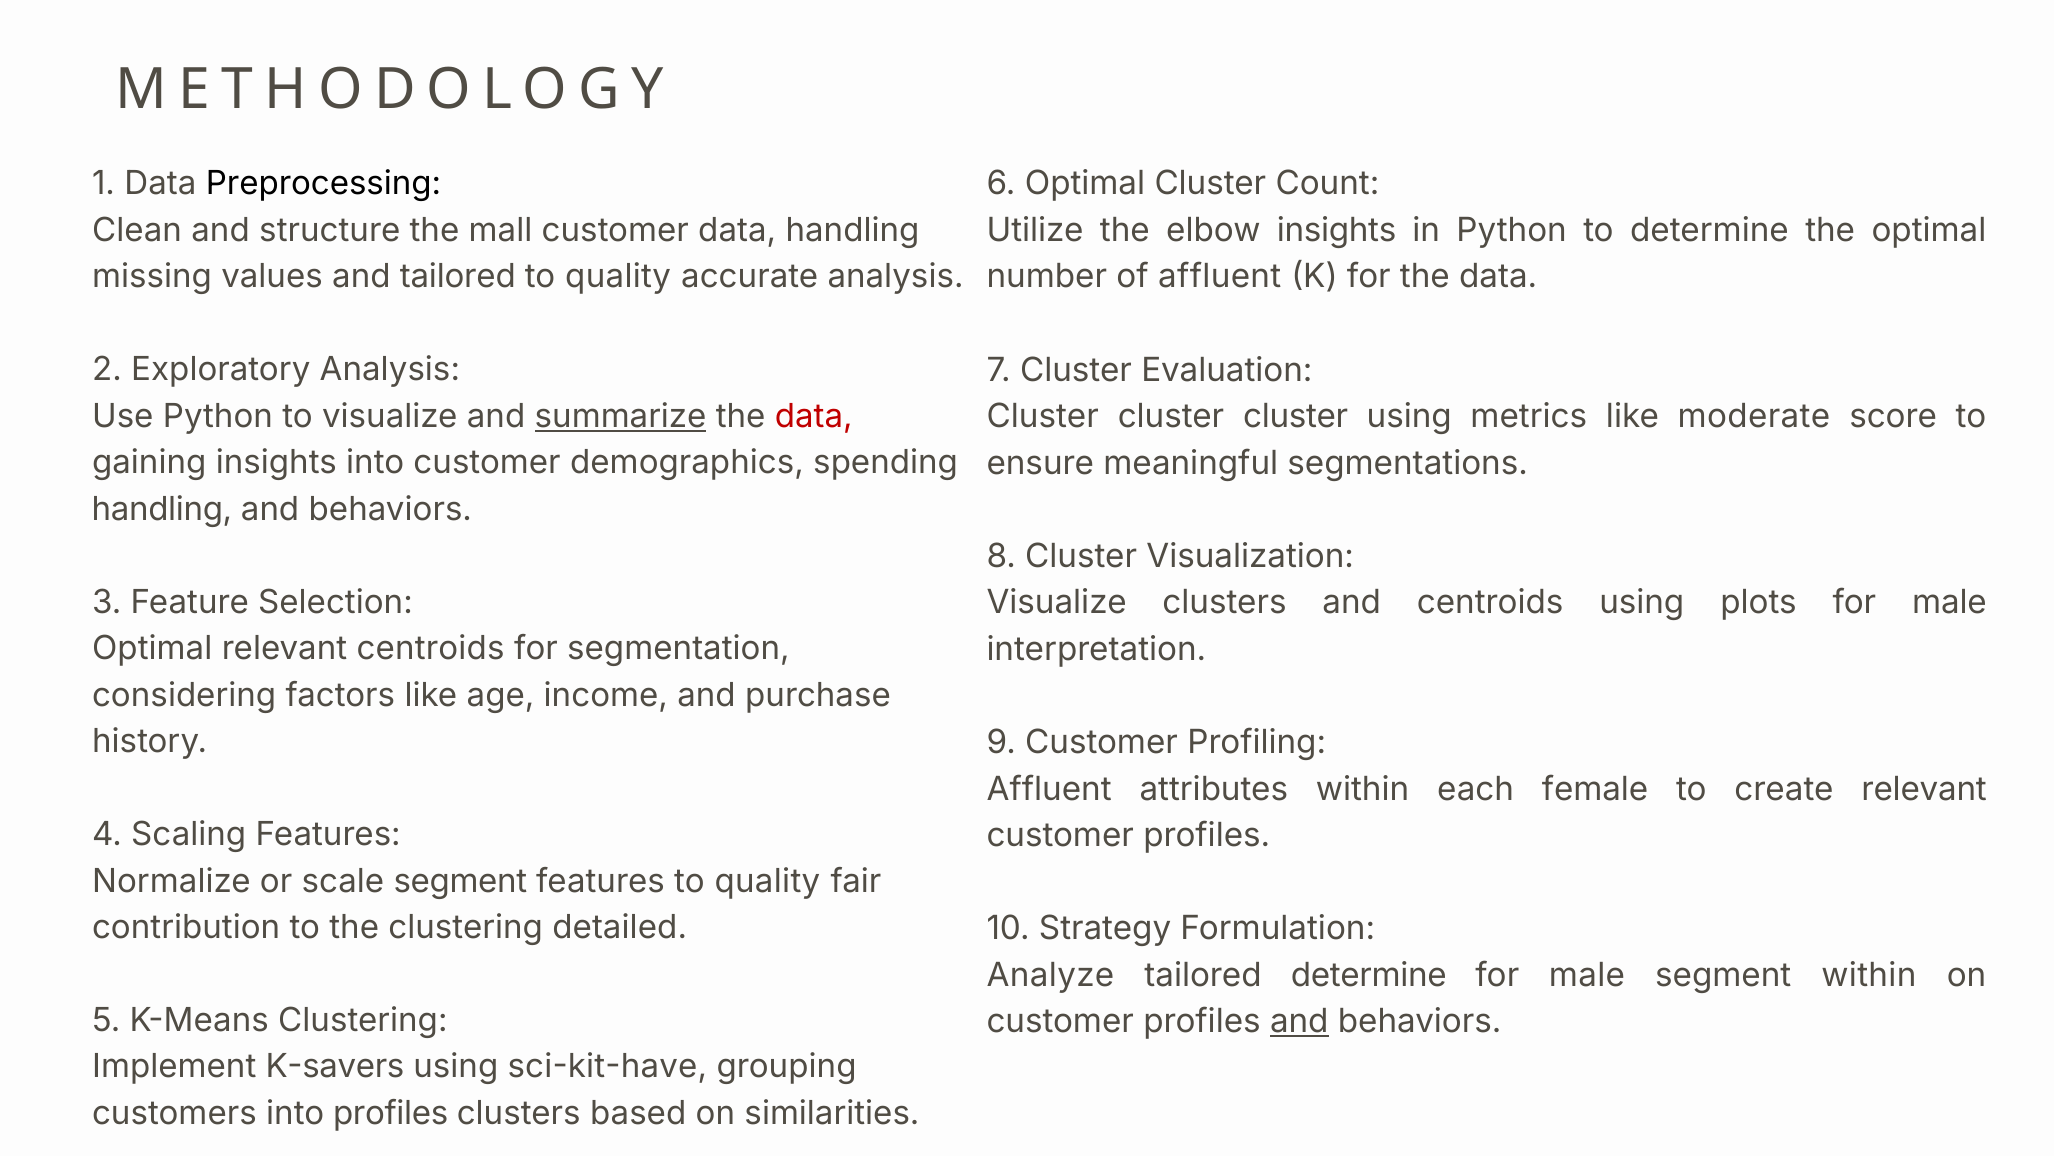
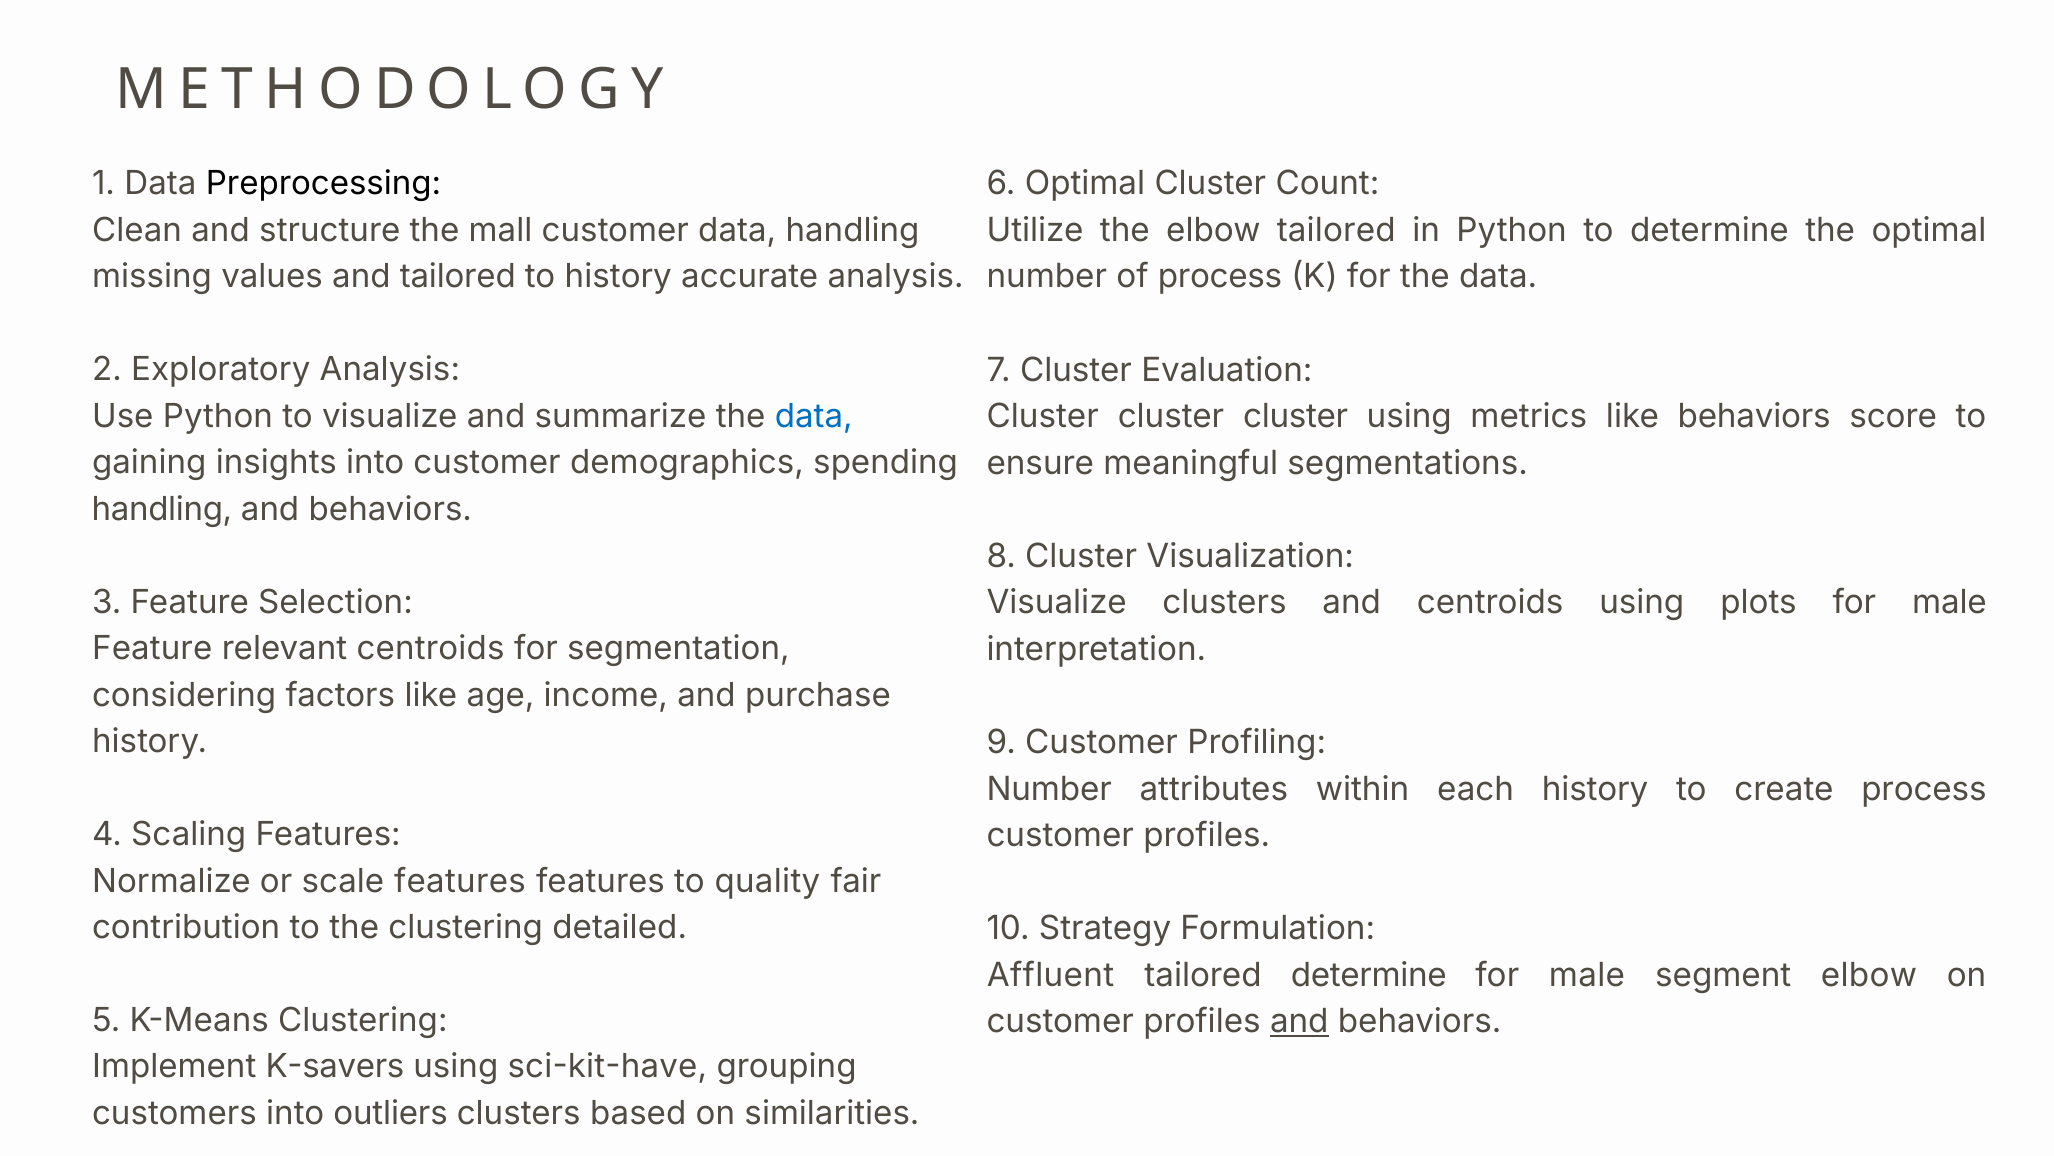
elbow insights: insights -> tailored (1336, 230)
quality: quality -> history (618, 277)
of affluent: affluent -> process (1220, 277)
summarize underline: present -> none (621, 416)
data colour: red -> blue (814, 416)
like moderate: moderate -> behaviors (1754, 416)
Optimal: Optimal -> Feature (152, 648)
Affluent: Affluent -> Number (1049, 789)
each female: female -> history (1595, 789)
create relevant: relevant -> process (1924, 789)
scale segment: segment -> features (460, 881)
Analyze: Analyze -> Affluent (1051, 975)
segment within: within -> elbow (1869, 975)
into profiles: profiles -> outliers (391, 1113)
